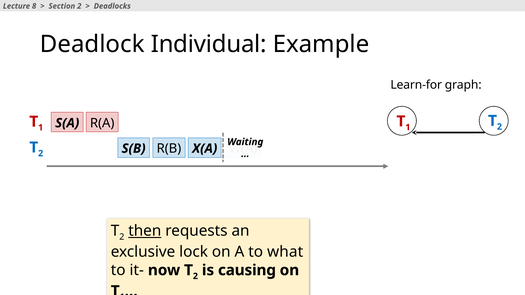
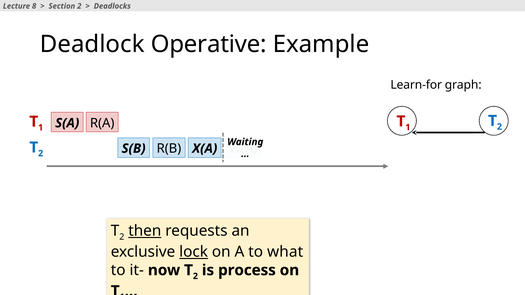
Individual: Individual -> Operative (209, 44)
lock underline: none -> present (194, 252)
causing: causing -> process (247, 270)
